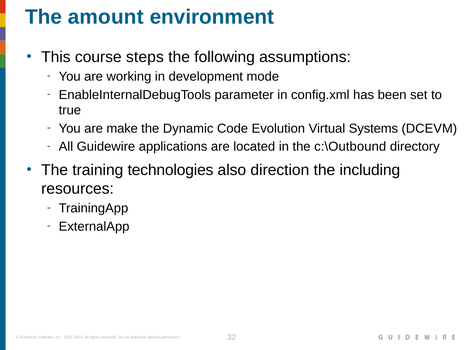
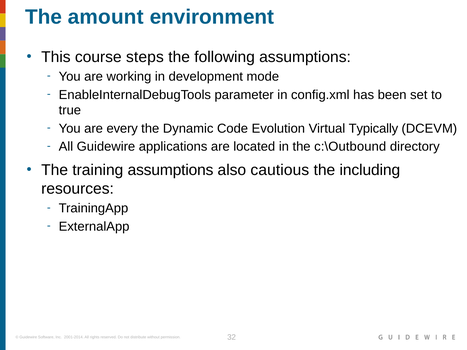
make: make -> every (122, 129)
Systems: Systems -> Typically (373, 129)
training technologies: technologies -> assumptions (171, 170)
direction: direction -> cautious (280, 170)
